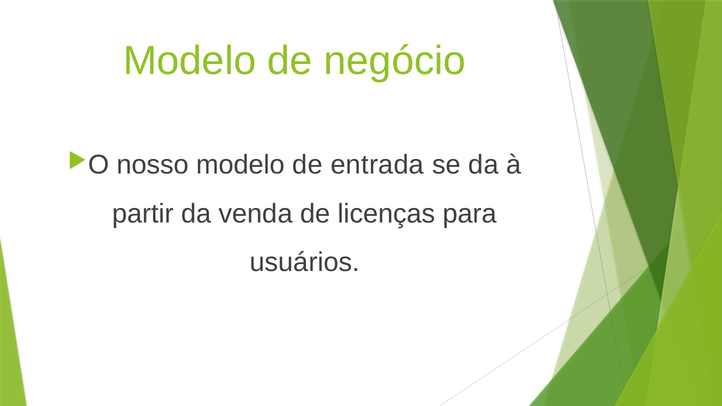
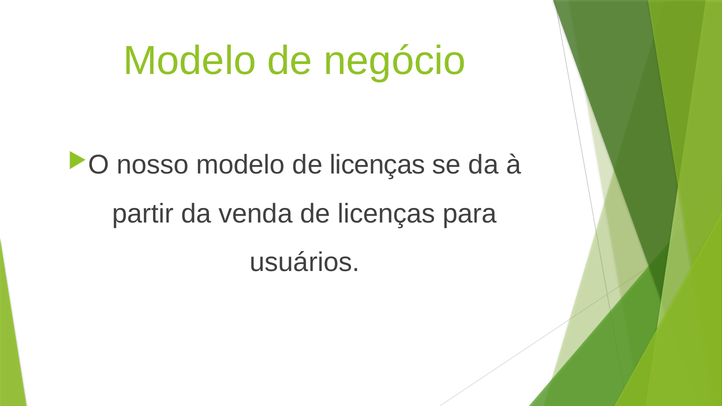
modelo de entrada: entrada -> licenças (378, 165)
